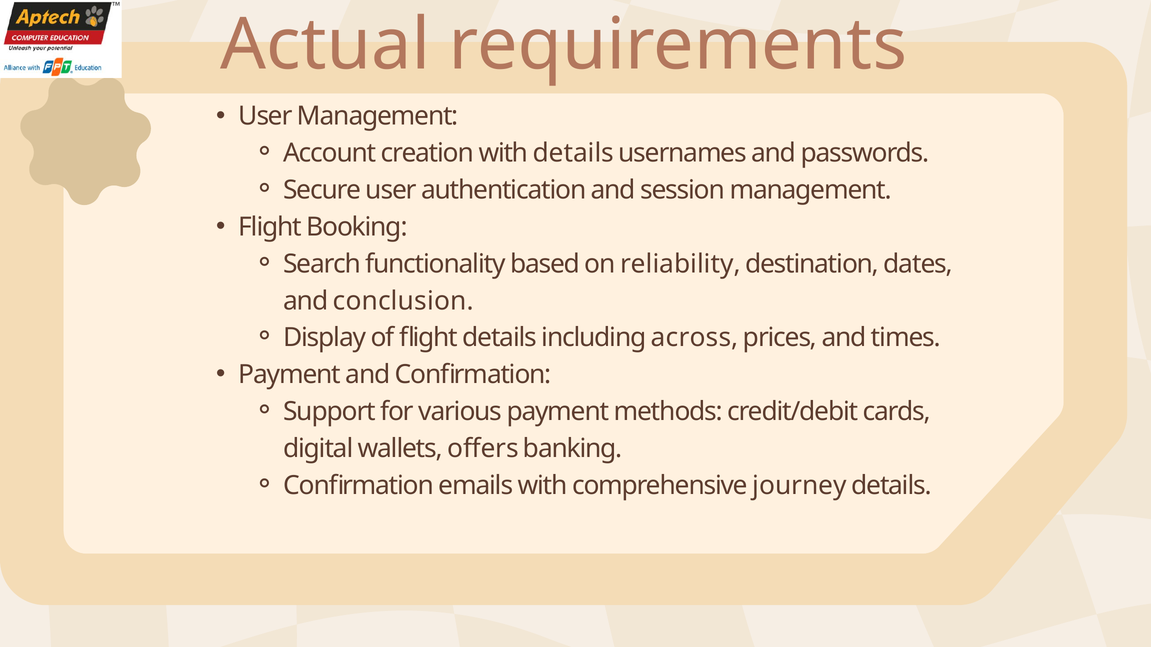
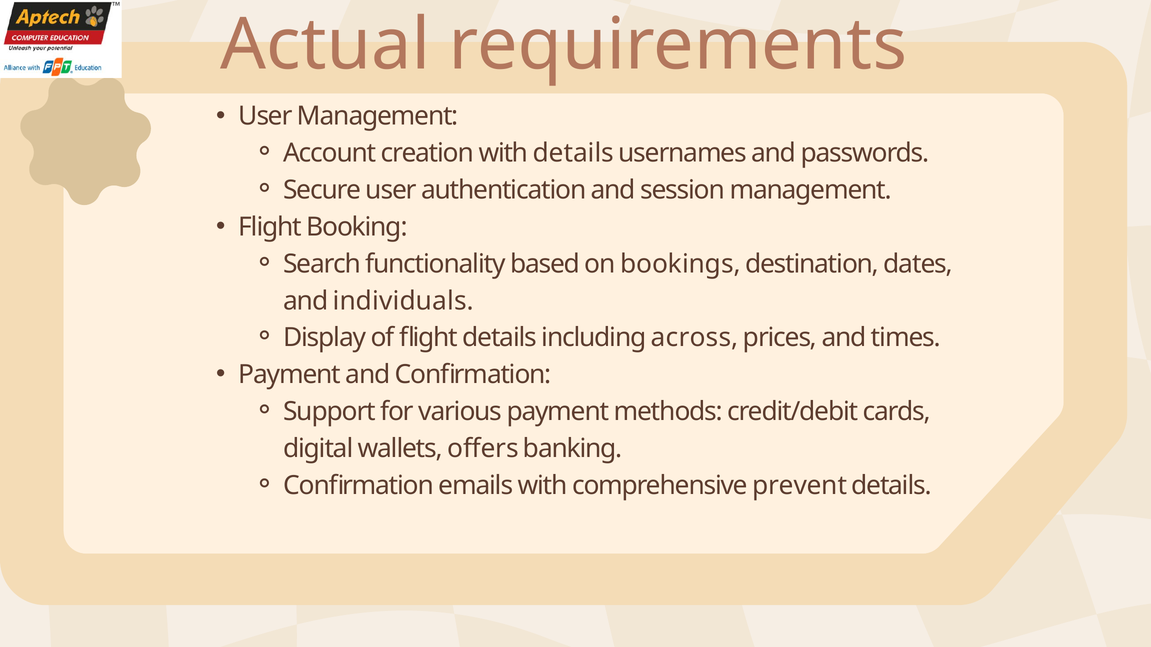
reliability: reliability -> bookings (680, 264)
conclusion: conclusion -> individuals (403, 301)
journey: journey -> prevent (800, 486)
